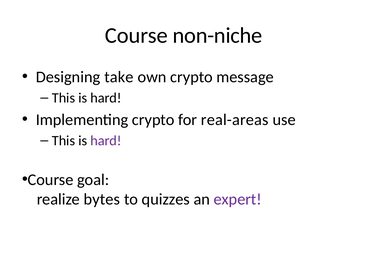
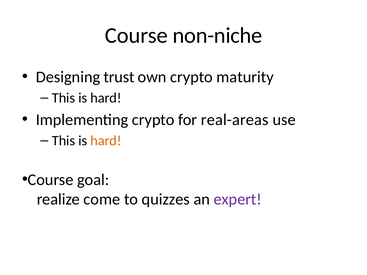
take: take -> trust (119, 77)
message: message -> maturity (245, 77)
hard colour: purple -> orange (106, 141)
bytes: bytes -> come (102, 199)
